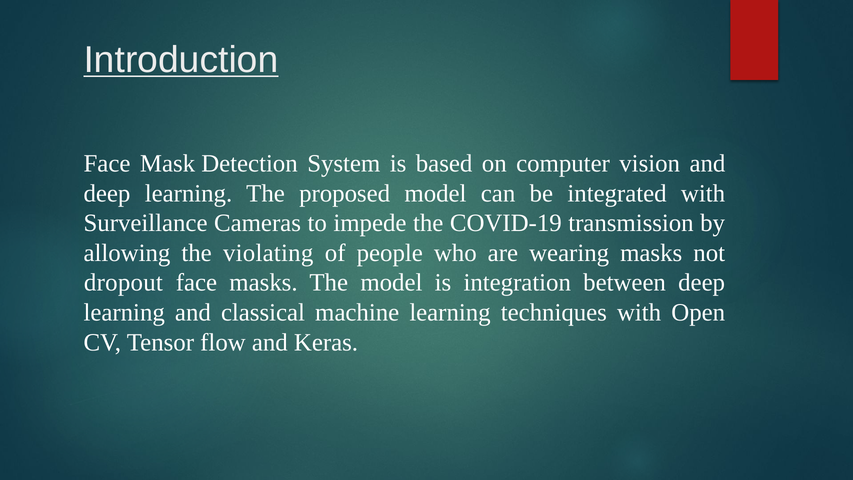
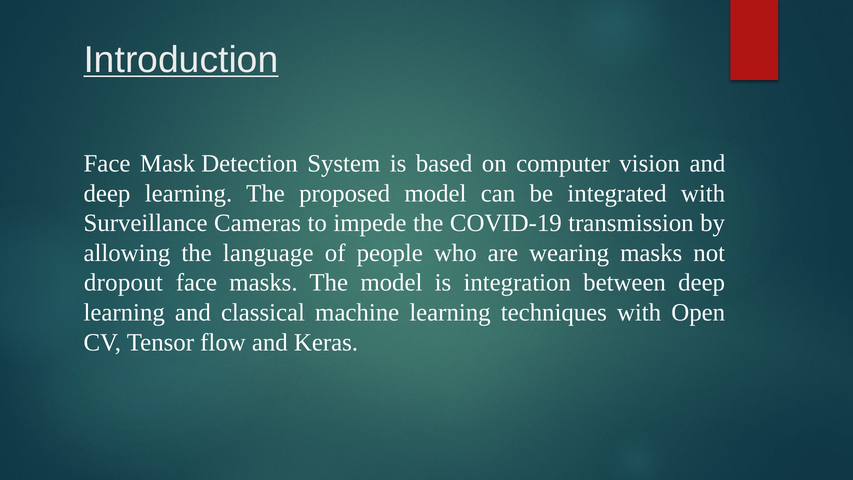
violating: violating -> language (268, 253)
